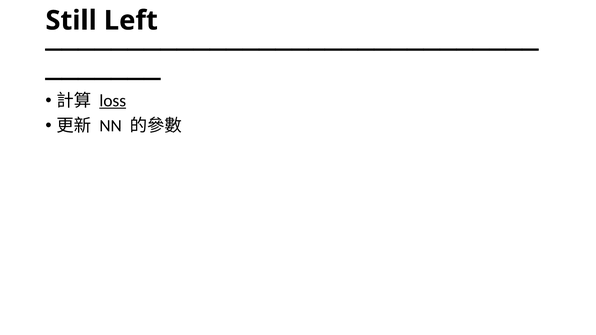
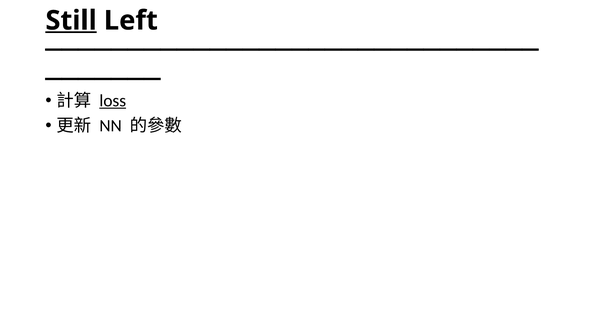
Still underline: none -> present (71, 21)
